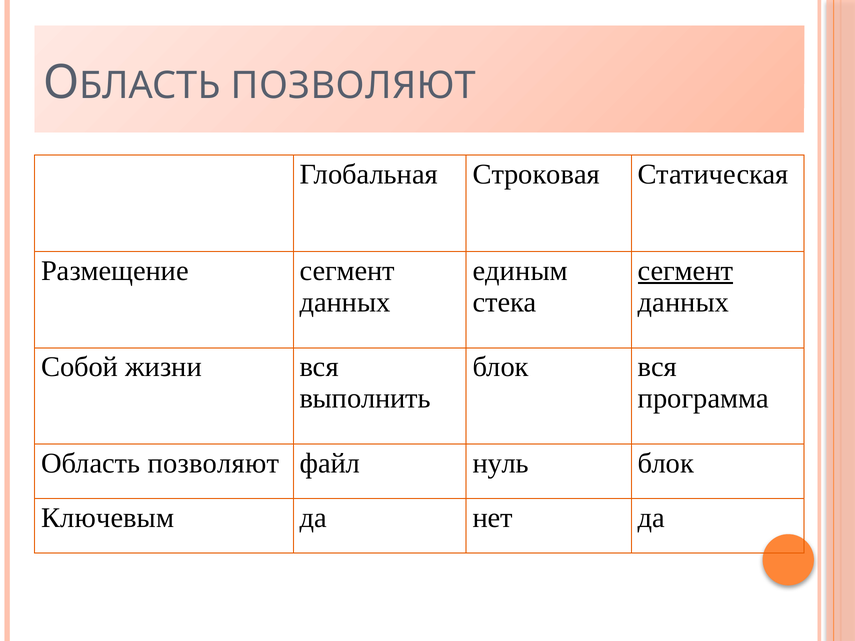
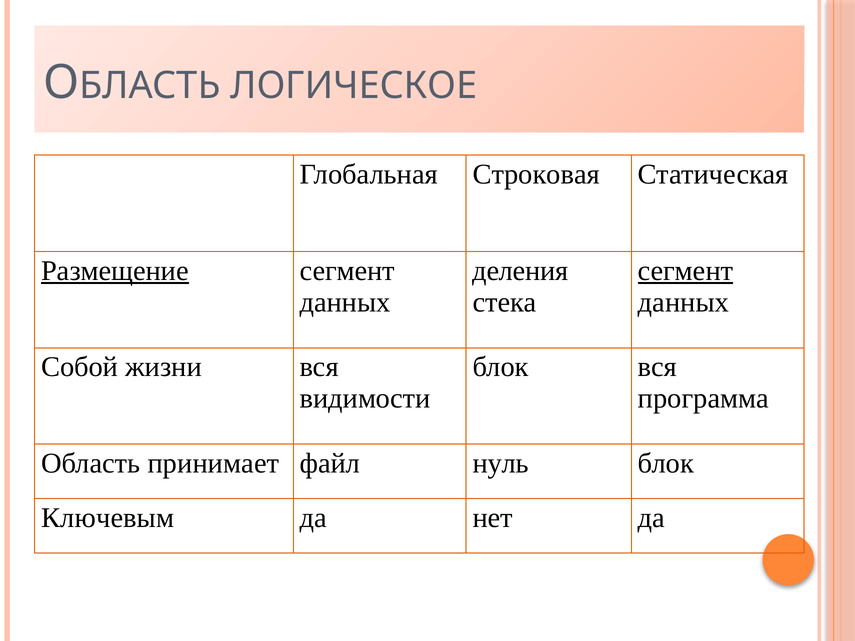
ПОЗВОЛЯЮТ: ПОЗВОЛЯЮТ -> ЛОГИЧЕСКОЕ (354, 86)
Размещение underline: none -> present (115, 271)
единым: единым -> деления (520, 271)
выполнить: выполнить -> видимости (365, 399)
Область позволяют: позволяют -> принимает (213, 464)
